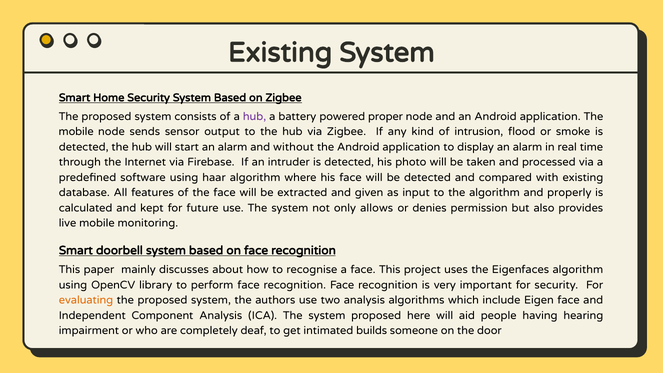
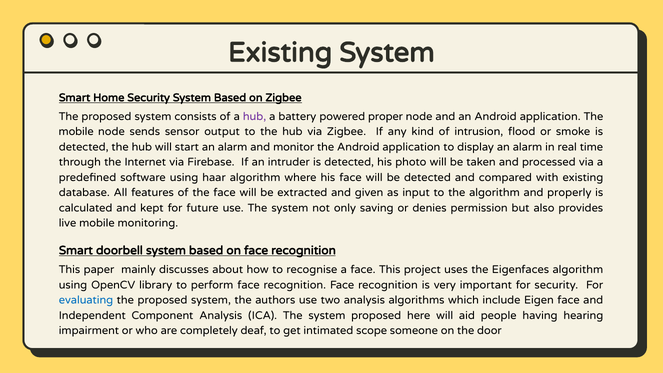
without: without -> monitor (294, 147)
allows: allows -> saving (377, 208)
evaluating colour: orange -> blue (86, 300)
builds: builds -> scope (372, 331)
